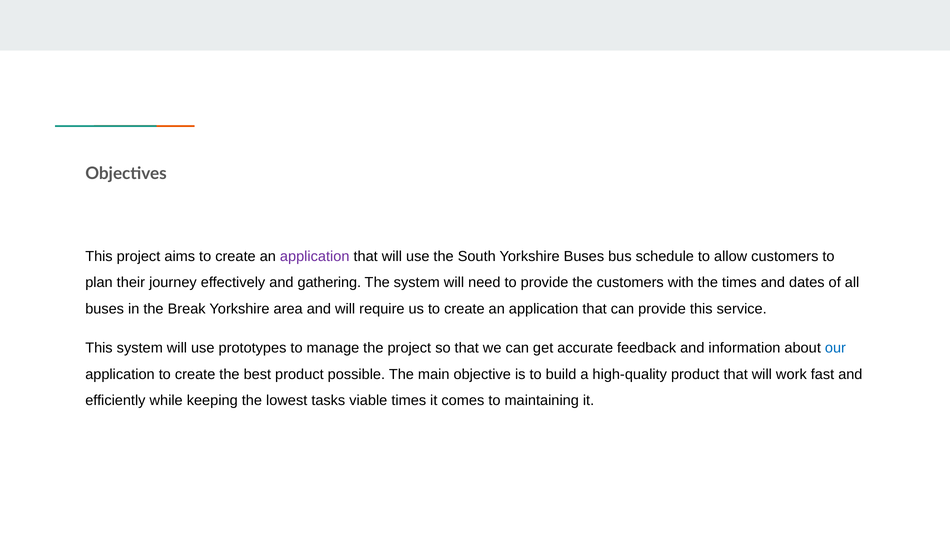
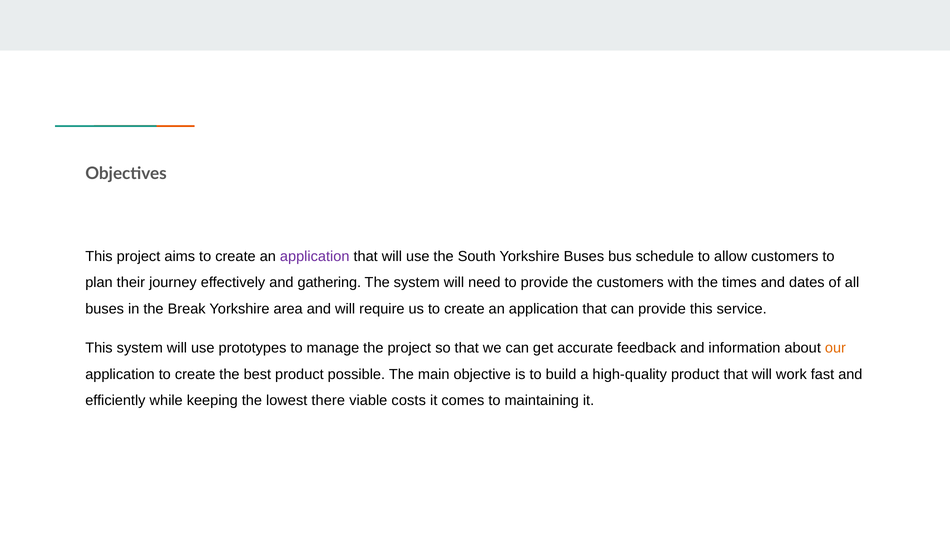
our colour: blue -> orange (835, 348)
tasks: tasks -> there (328, 401)
viable times: times -> costs (409, 401)
